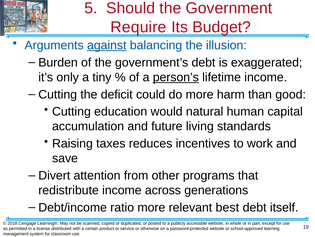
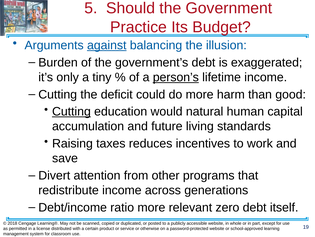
Require: Require -> Practice (139, 27)
Cutting underline: none -> present (71, 111)
best: best -> zero (227, 207)
